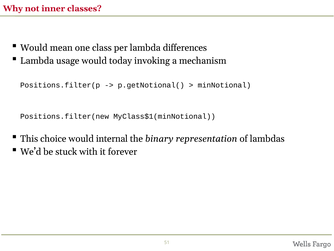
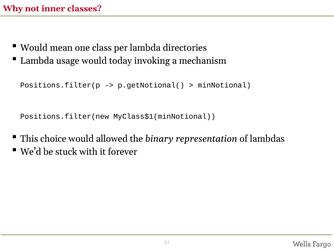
differences: differences -> directories (185, 48)
internal: internal -> allowed (112, 139)
